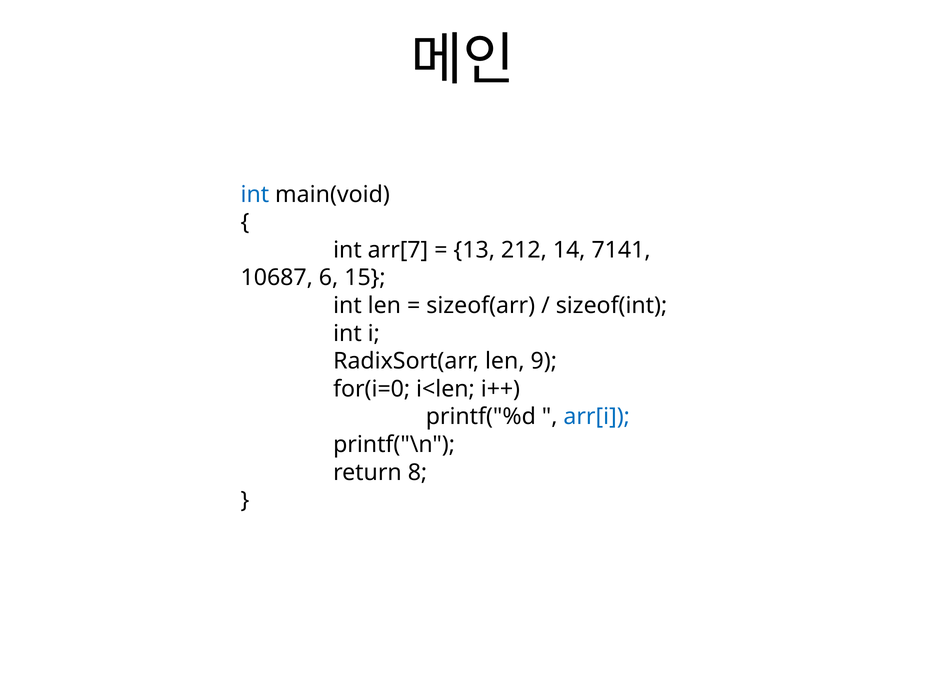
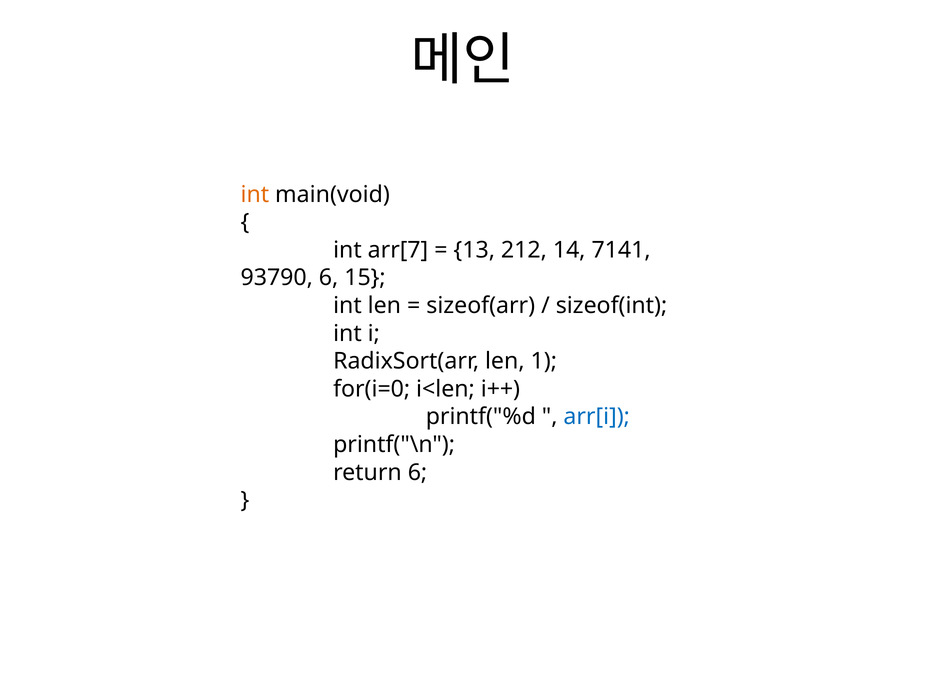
int colour: blue -> orange (255, 194)
10687: 10687 -> 93790 (277, 278)
9: 9 -> 1 (544, 361)
return 8: 8 -> 6 (417, 472)
